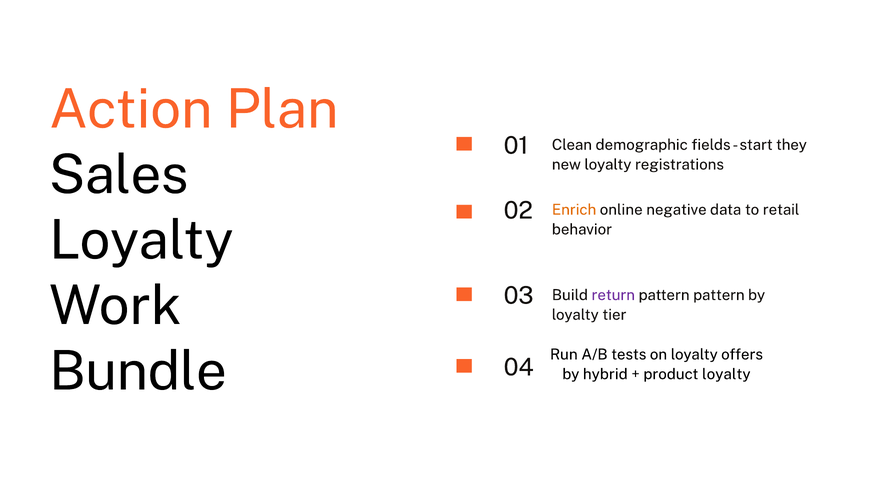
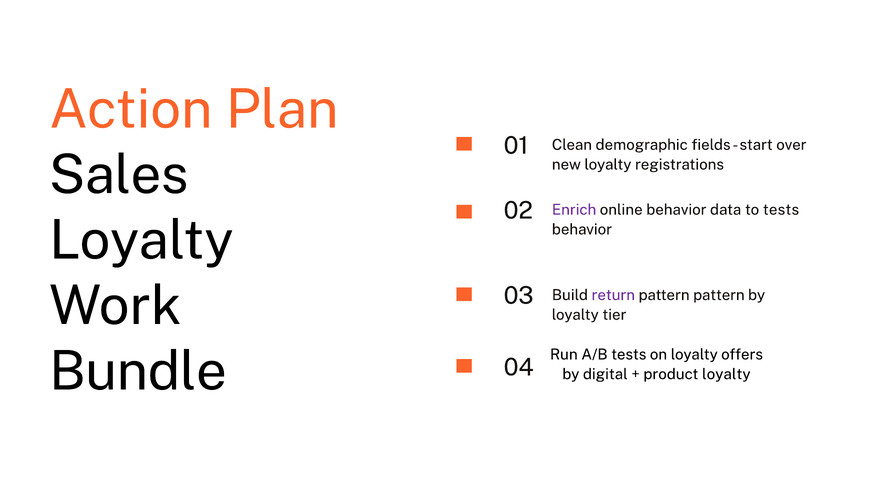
they: they -> over (791, 145)
Enrich colour: orange -> purple (574, 210)
online negative: negative -> behavior (676, 210)
to retail: retail -> tests (781, 210)
hybrid: hybrid -> digital (605, 374)
